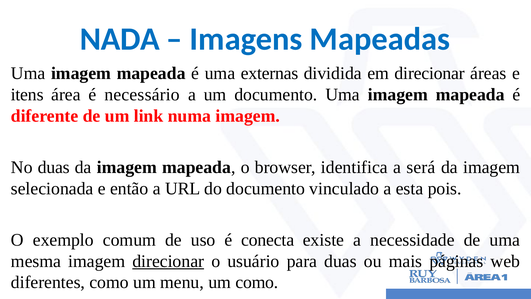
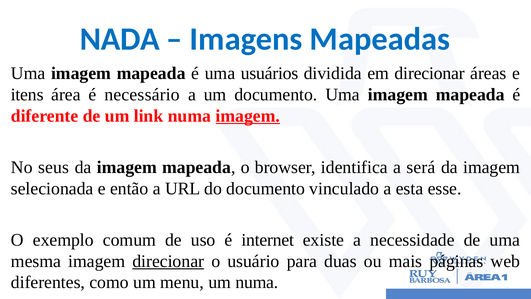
externas: externas -> usuários (270, 73)
imagem underline: none -> present (248, 116)
No duas: duas -> seus (54, 167)
pois: pois -> esse (445, 188)
conecta: conecta -> internet (268, 240)
um como: como -> numa (257, 282)
